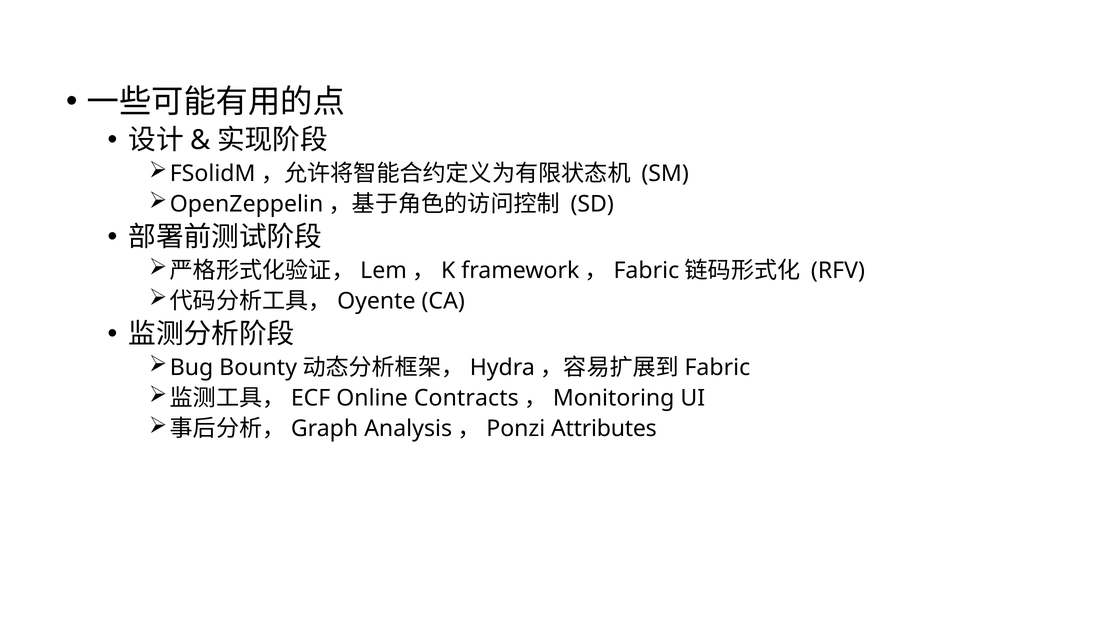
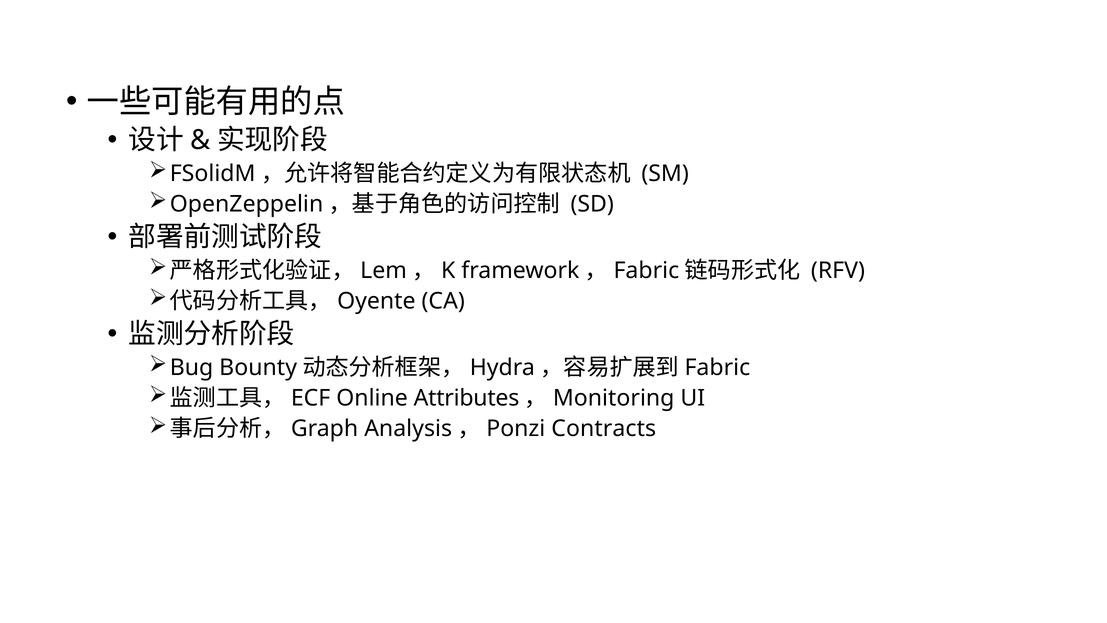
Contracts: Contracts -> Attributes (466, 398)
Attributes: Attributes -> Contracts (604, 429)
